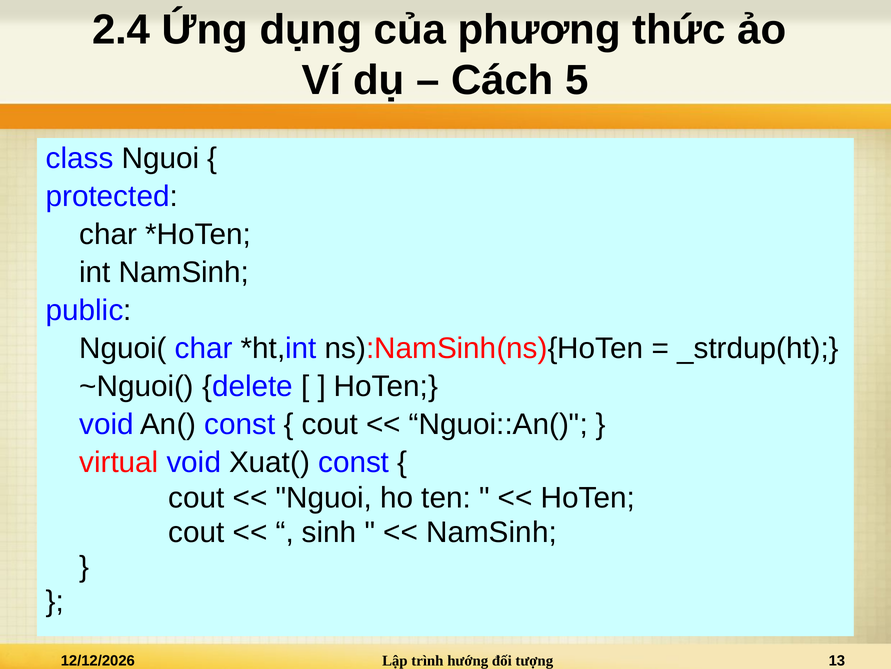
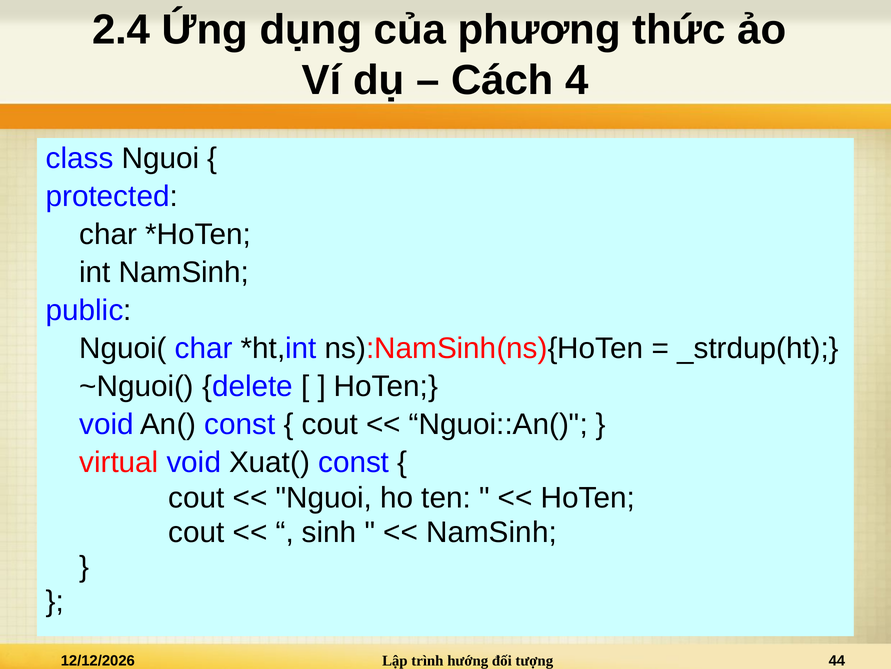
5: 5 -> 4 (577, 80)
13: 13 -> 44 (837, 660)
